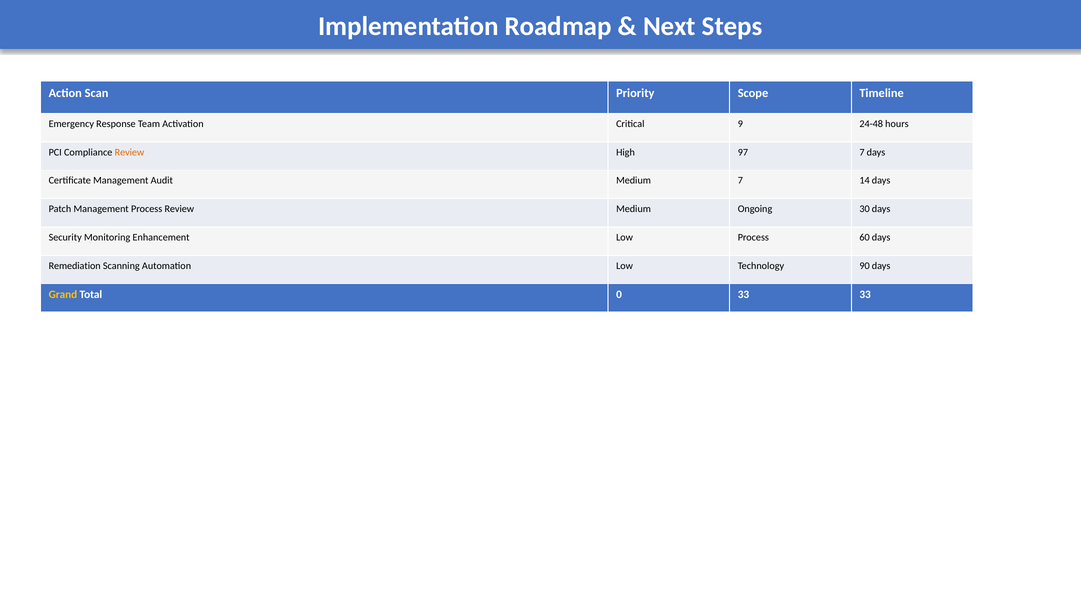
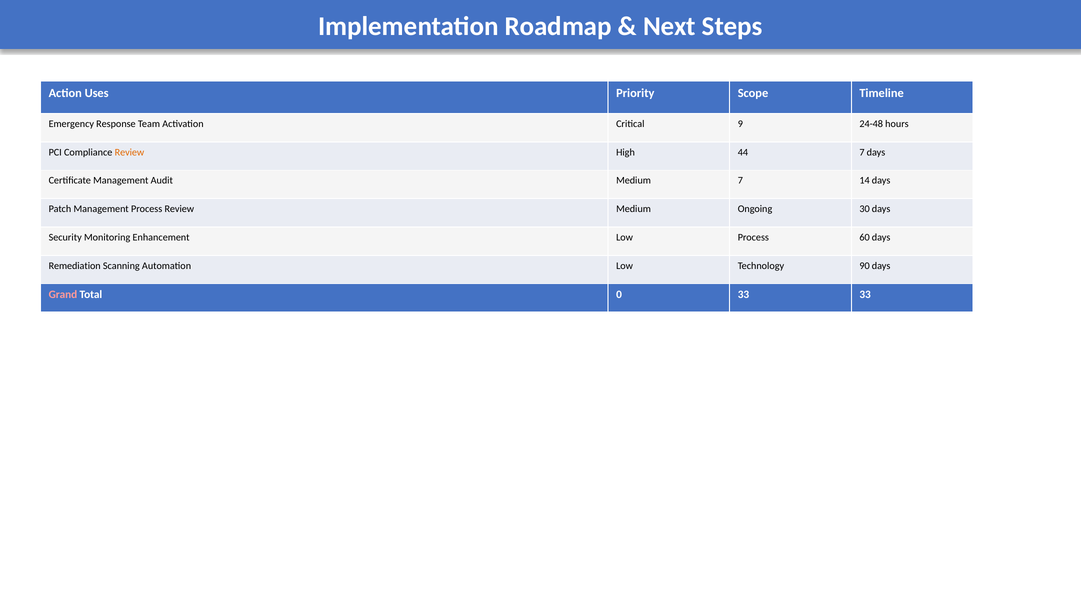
Scan: Scan -> Uses (97, 93)
97: 97 -> 44 (743, 152)
Grand colour: yellow -> pink (63, 295)
